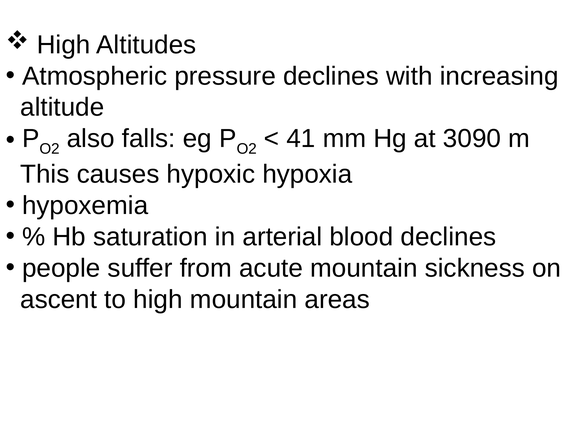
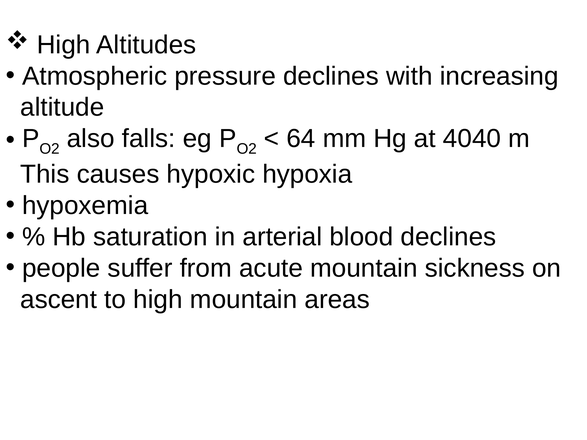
41: 41 -> 64 (301, 139)
3090: 3090 -> 4040 (472, 139)
